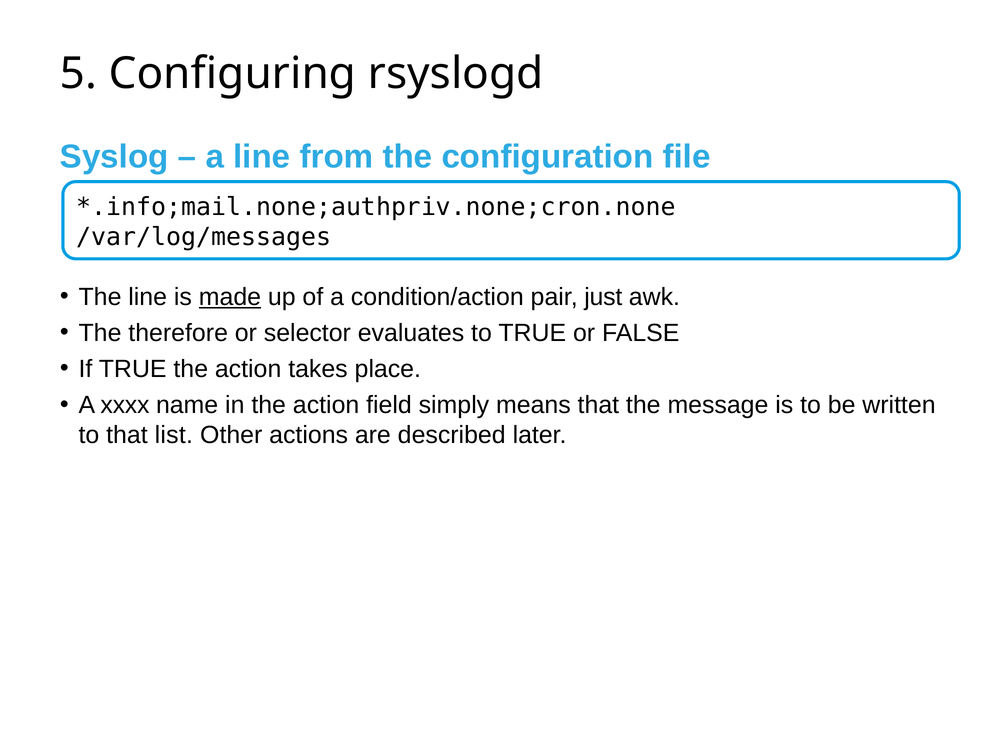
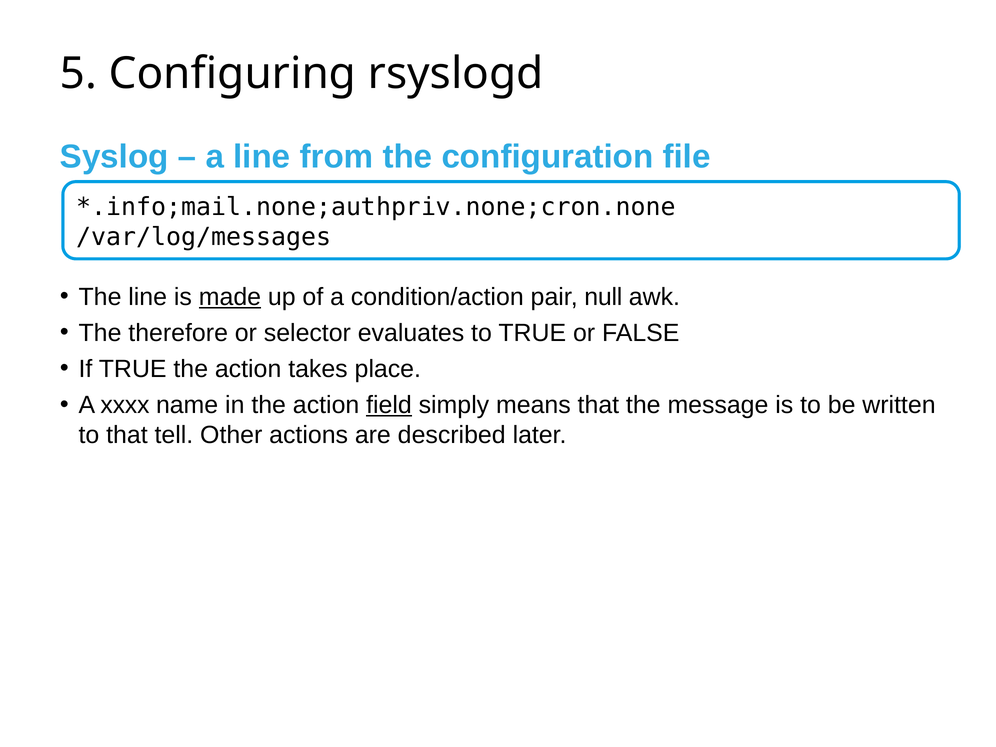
just: just -> null (603, 297)
field underline: none -> present (389, 405)
list: list -> tell (174, 435)
